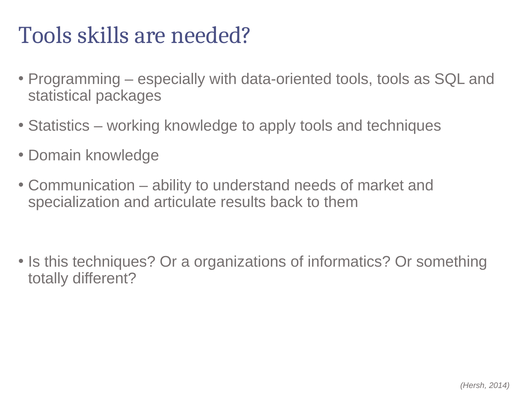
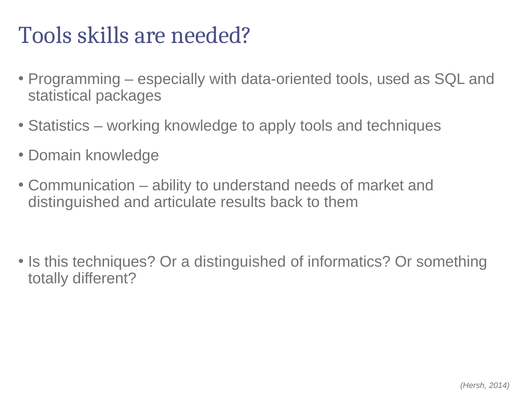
tools tools: tools -> used (393, 79)
specialization: specialization -> distinguished (74, 202)
a organizations: organizations -> distinguished (240, 262)
